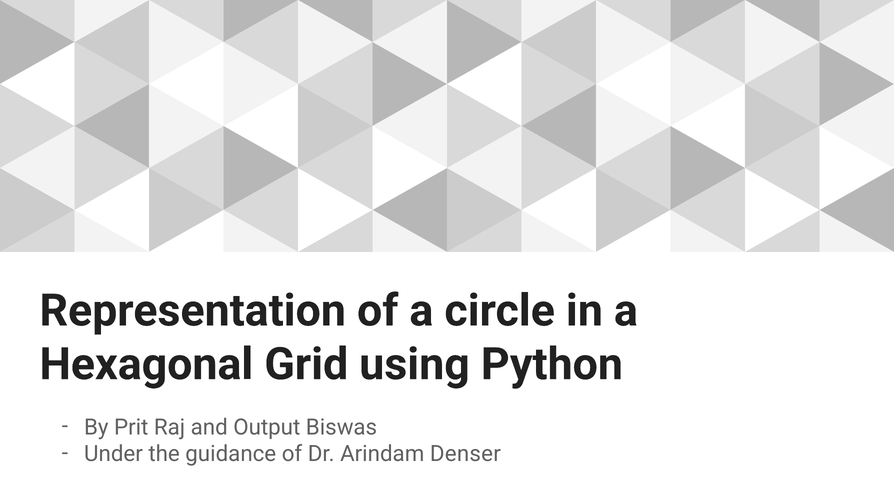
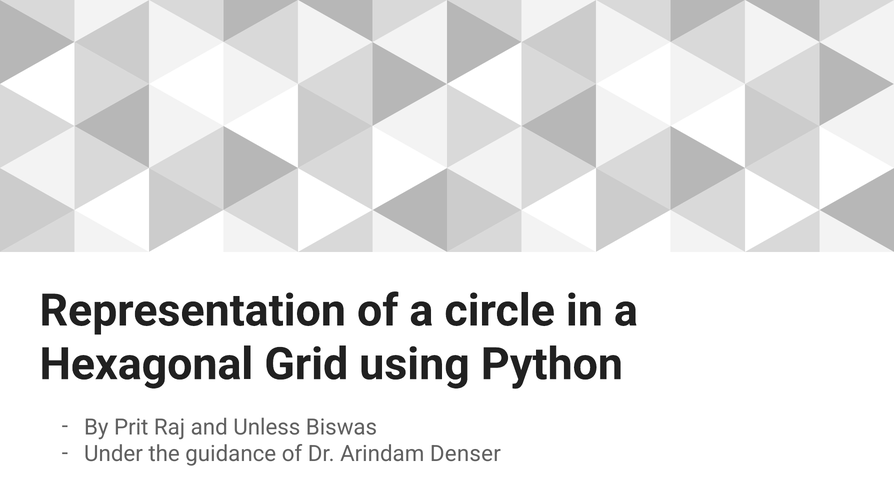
Output: Output -> Unless (267, 427)
